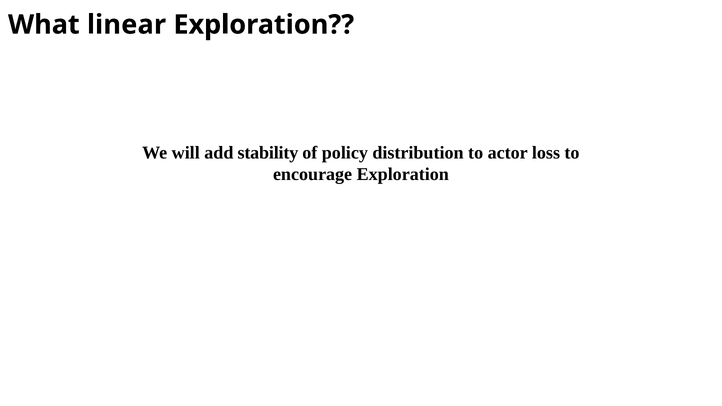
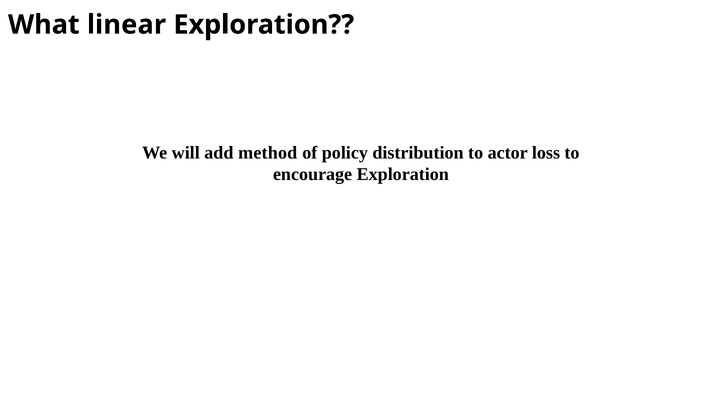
stability: stability -> method (268, 153)
